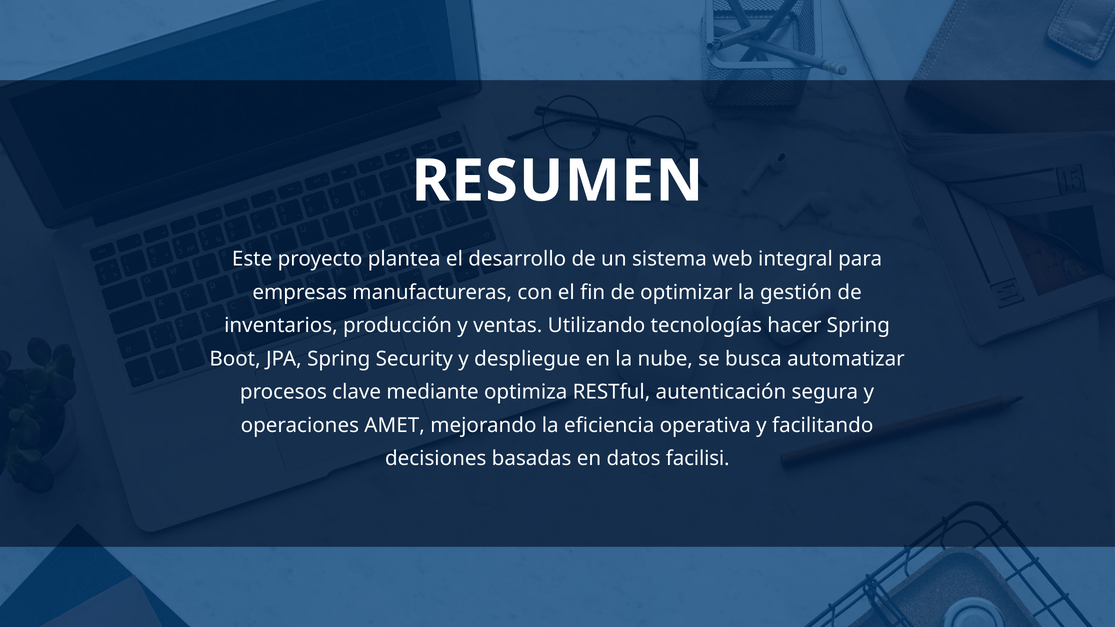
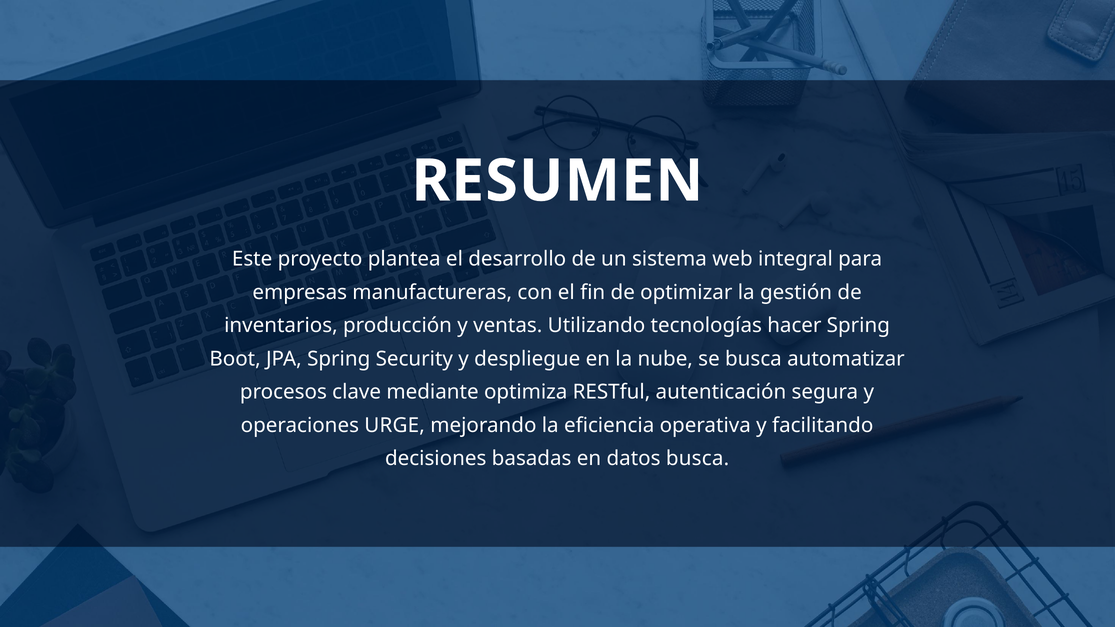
AMET: AMET -> URGE (395, 425)
datos facilisi: facilisi -> busca (698, 459)
